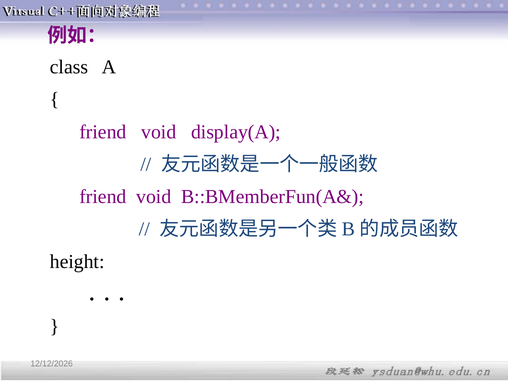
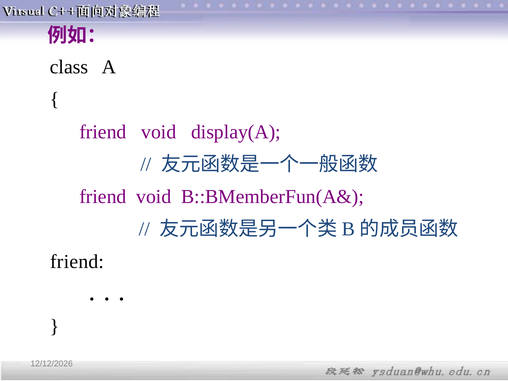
height: height -> friend (77, 262)
